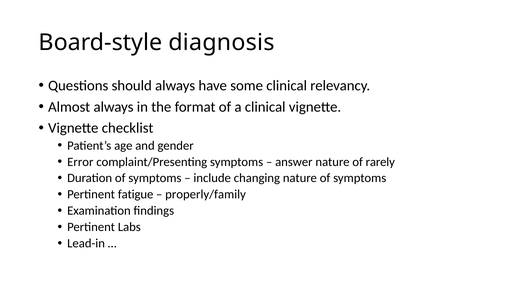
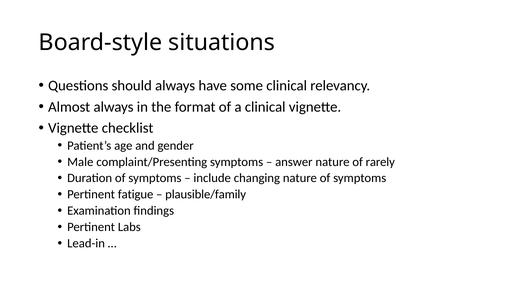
diagnosis: diagnosis -> situations (222, 43)
Error: Error -> Male (80, 162)
properly/family: properly/family -> plausible/family (206, 195)
